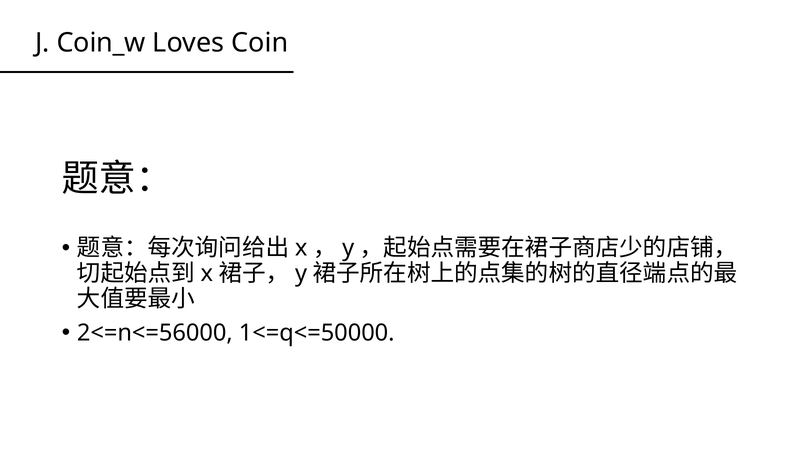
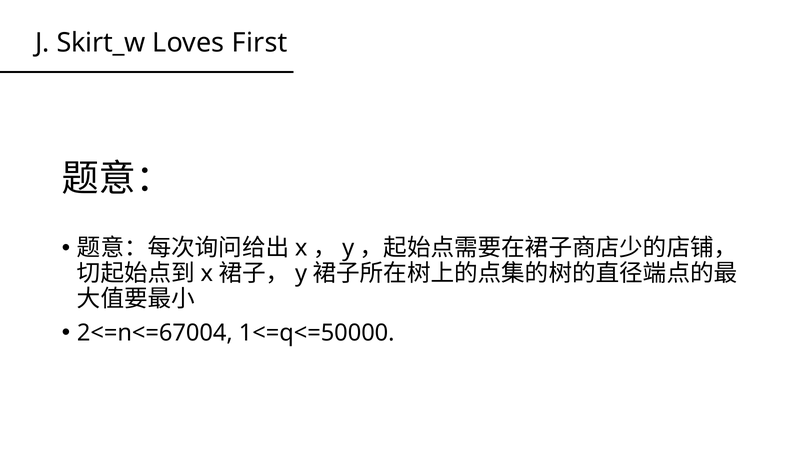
Coin_w: Coin_w -> Skirt_w (101, 43)
Coin: Coin -> First (260, 43)
2<=n<=56000: 2<=n<=56000 -> 2<=n<=67004 (155, 333)
